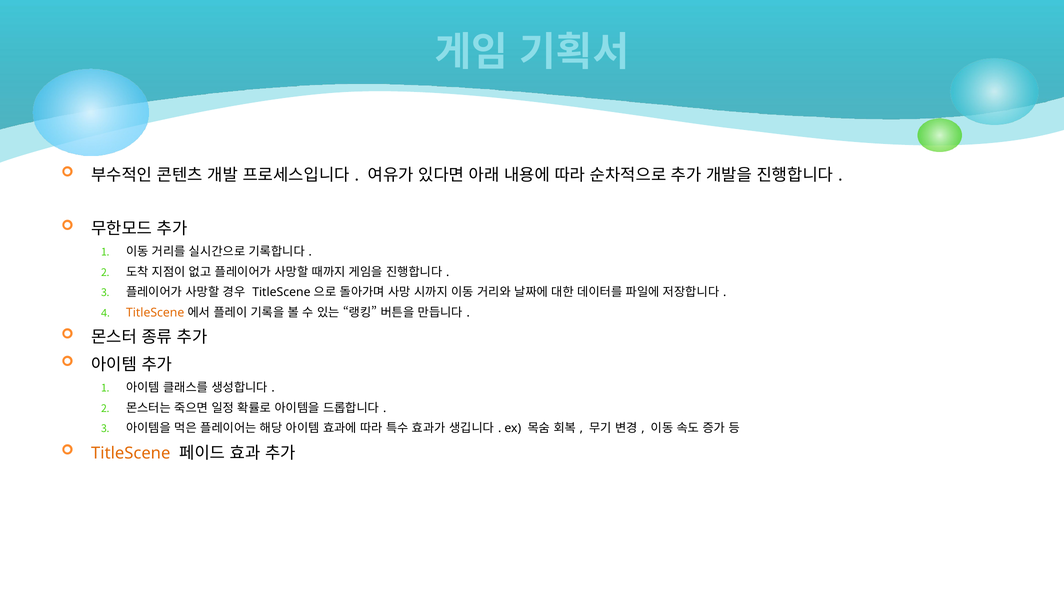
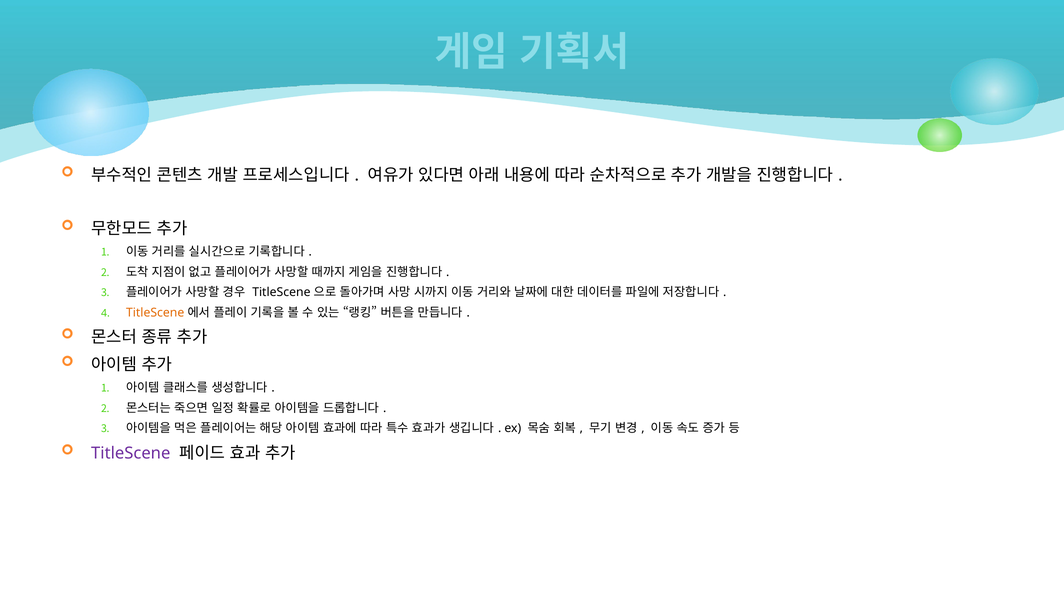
TitleScene colour: orange -> purple (131, 453)
